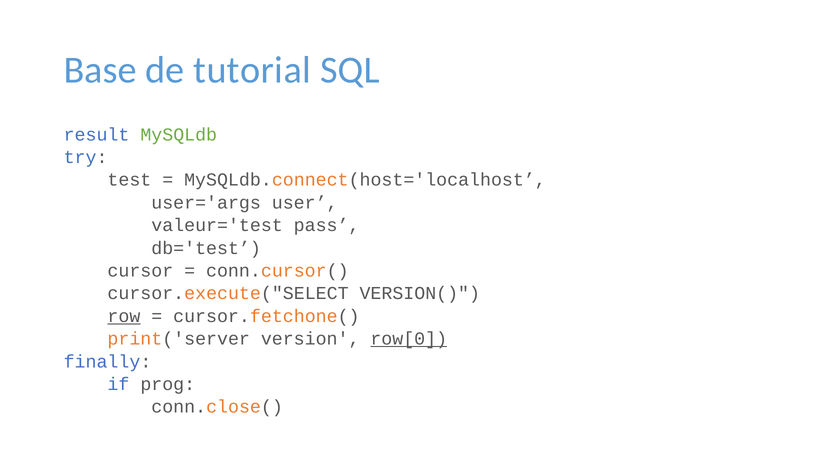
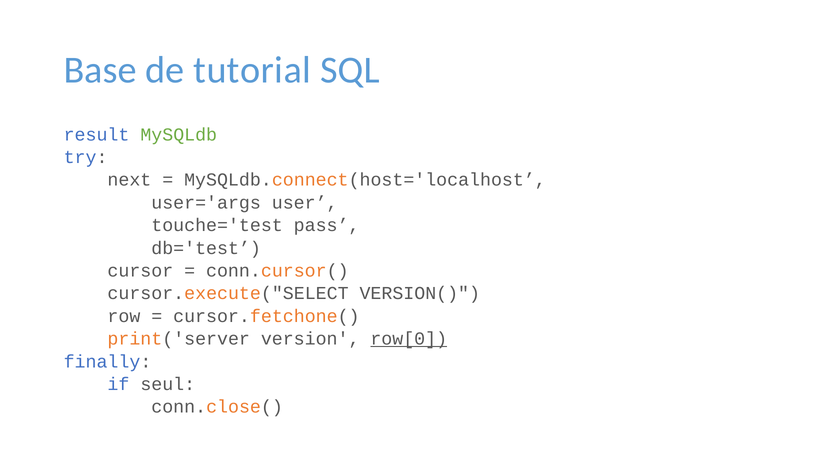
test: test -> next (129, 180)
valeur='test: valeur='test -> touche='test (217, 226)
row underline: present -> none (124, 317)
prog: prog -> seul (168, 385)
